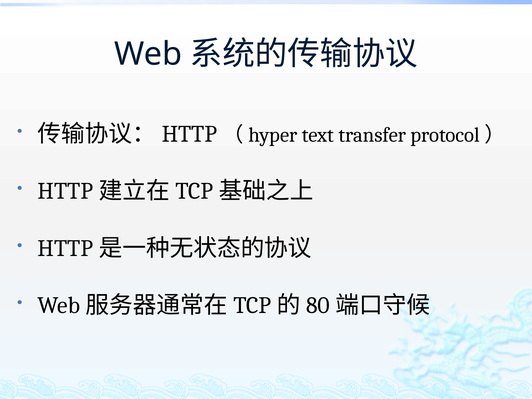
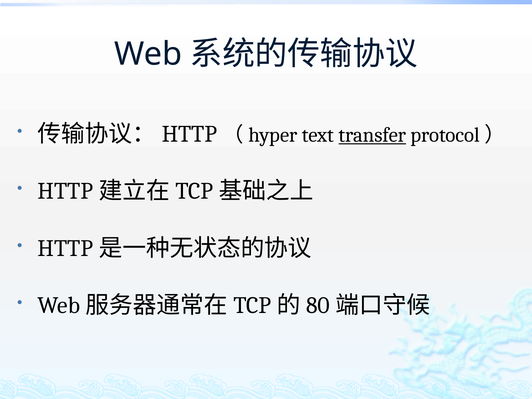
transfer underline: none -> present (372, 135)
